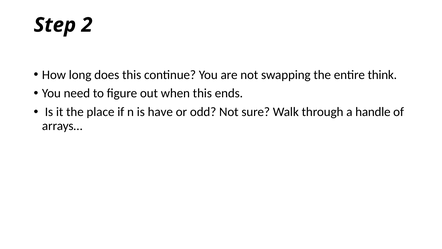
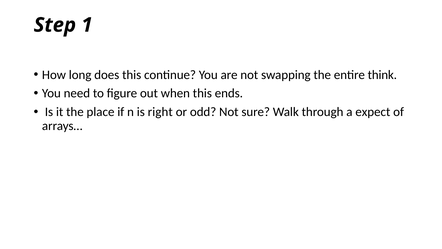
2: 2 -> 1 (87, 25)
have: have -> right (160, 112)
handle: handle -> expect (373, 112)
